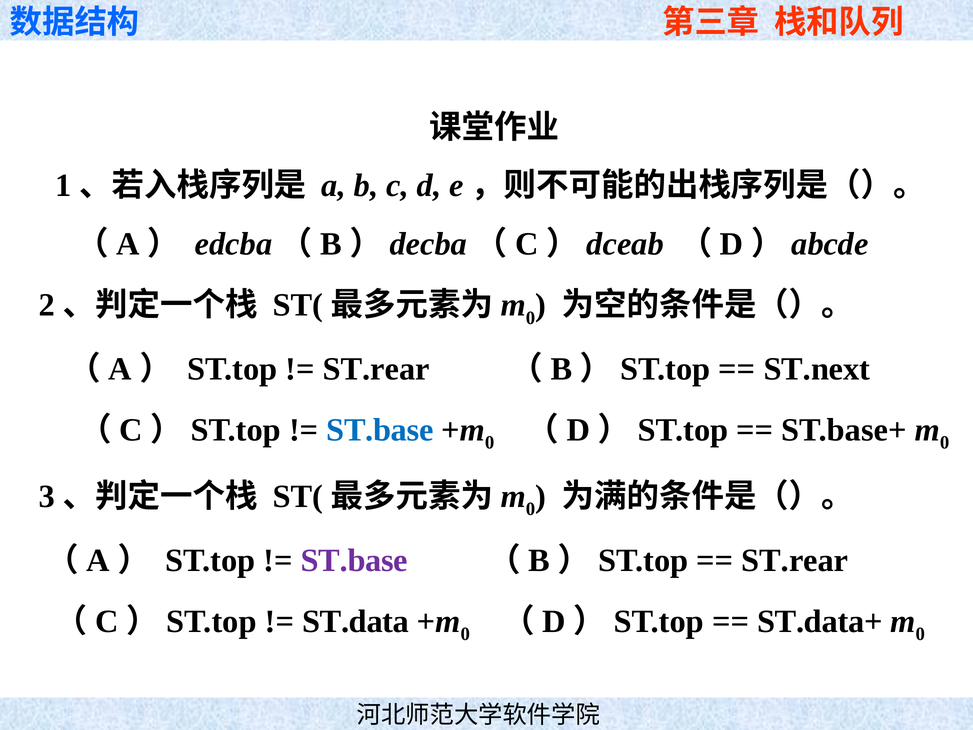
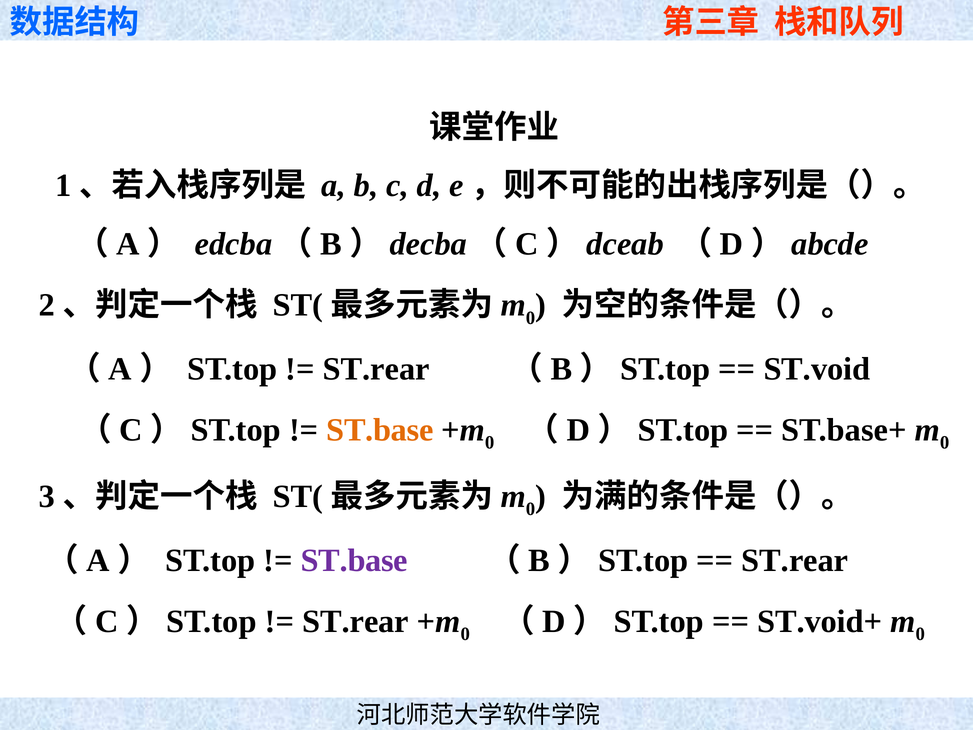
ST.next: ST.next -> ST.void (817, 369)
ST.base colour: blue -> orange (380, 430)
ST.data: ST.data -> ST.rear (355, 621)
ST.data+: ST.data+ -> ST.void+ (820, 621)
